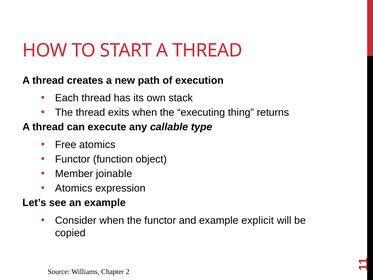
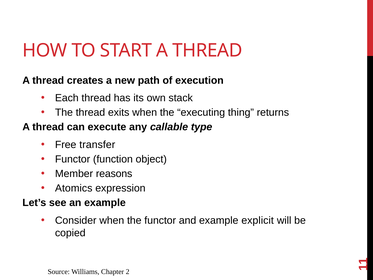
Free atomics: atomics -> transfer (97, 145)
joinable: joinable -> reasons (114, 174)
